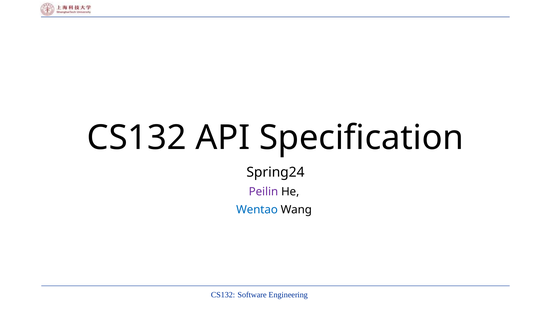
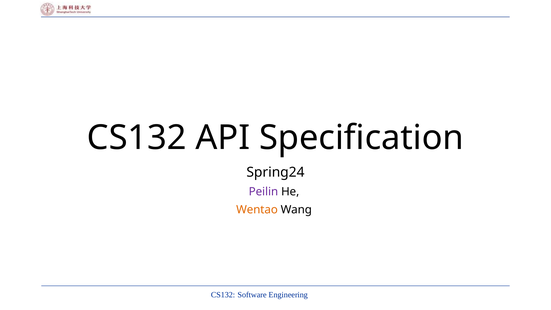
Wentao colour: blue -> orange (257, 210)
